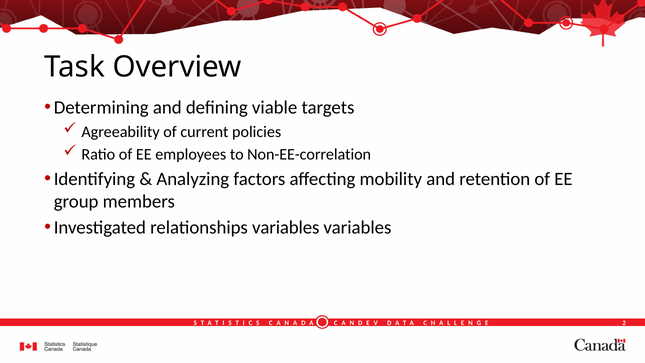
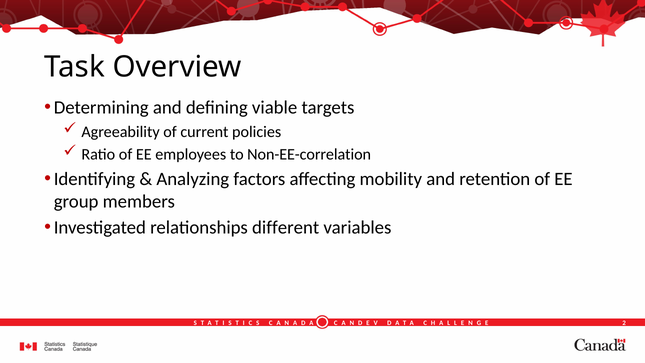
relationships variables: variables -> different (286, 227)
